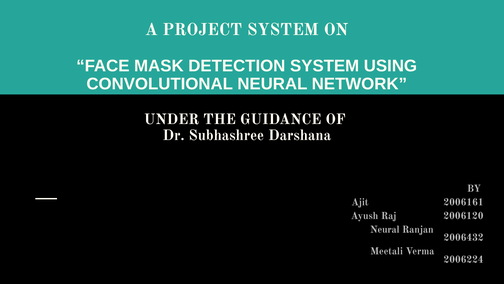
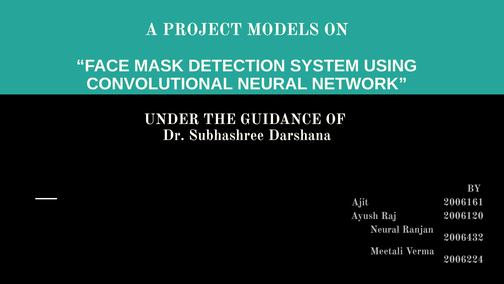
PROJECT SYSTEM: SYSTEM -> MODELS (283, 29)
